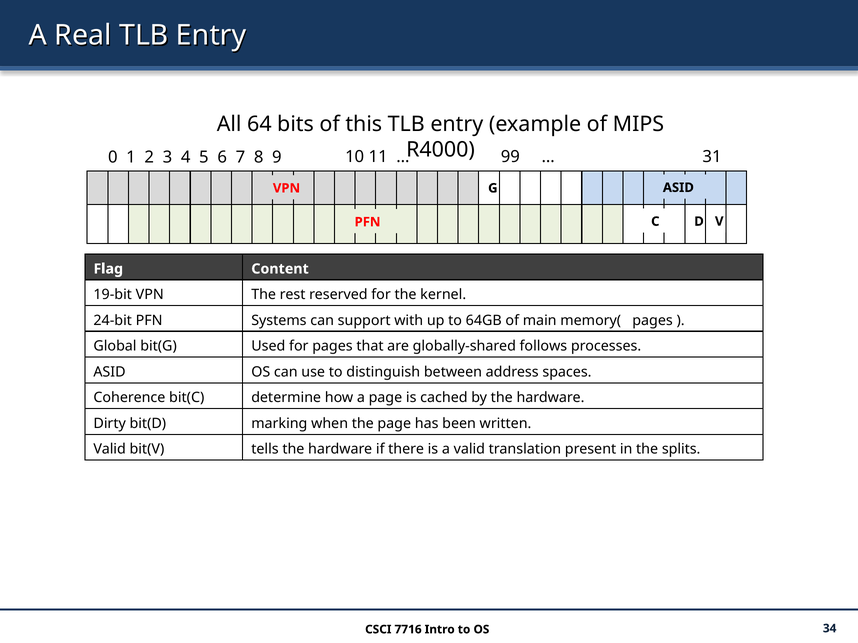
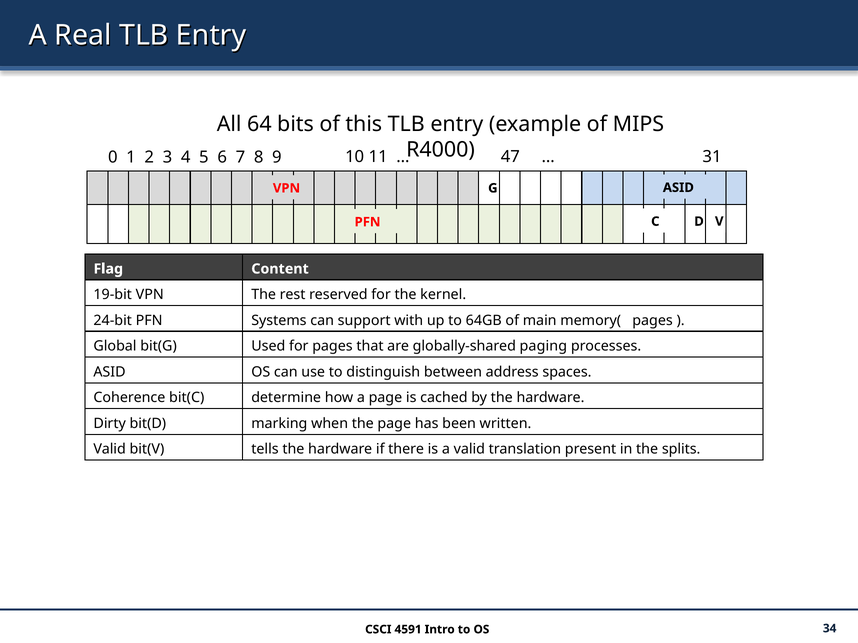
99: 99 -> 47 (510, 157)
follows: follows -> paging (543, 346)
7716: 7716 -> 4591 (408, 630)
